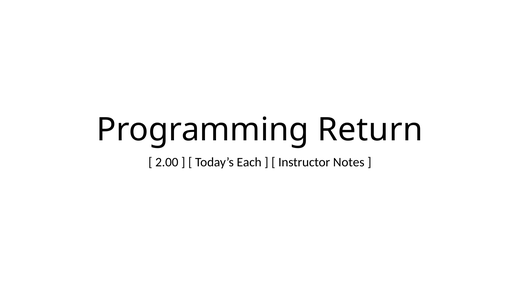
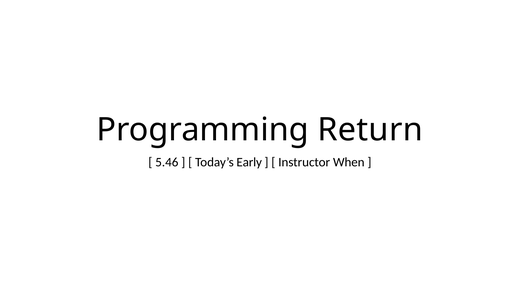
2.00: 2.00 -> 5.46 (167, 163)
Each: Each -> Early (249, 163)
Notes: Notes -> When (349, 163)
